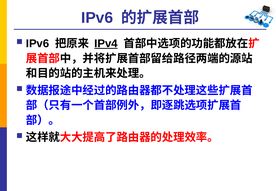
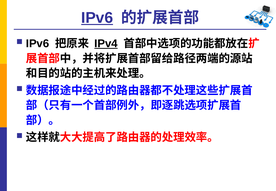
IPv6 underline: none -> present (97, 18)
